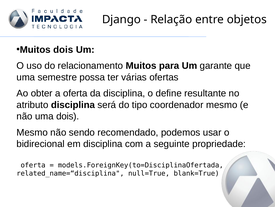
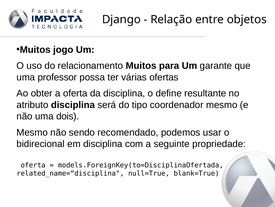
Muitos dois: dois -> jogo (63, 49)
semestre: semestre -> professor (57, 77)
